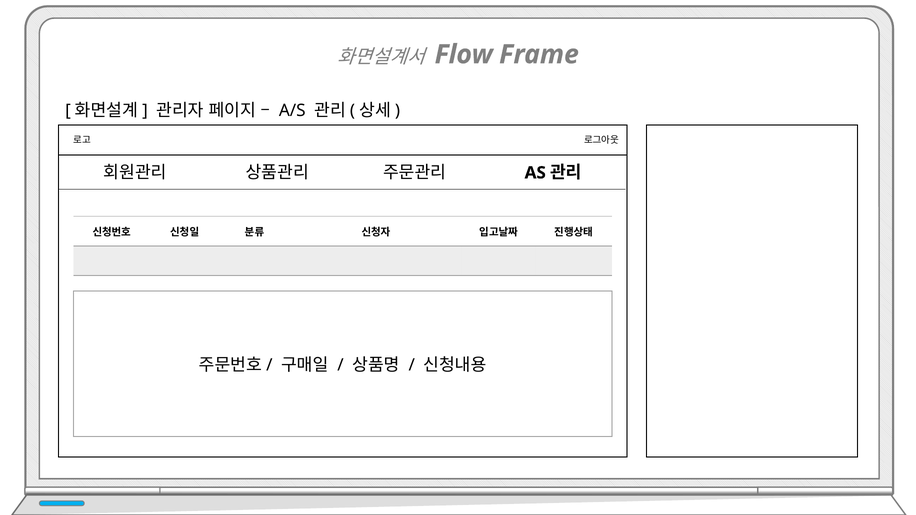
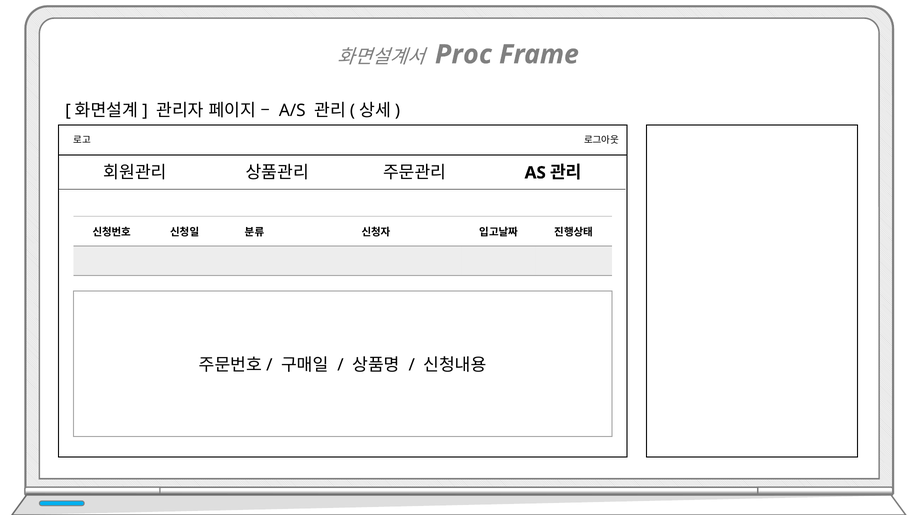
Flow: Flow -> Proc (463, 54)
